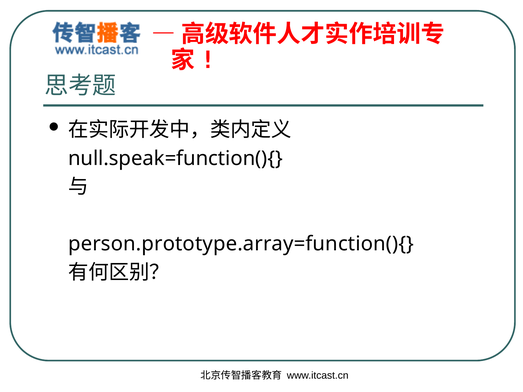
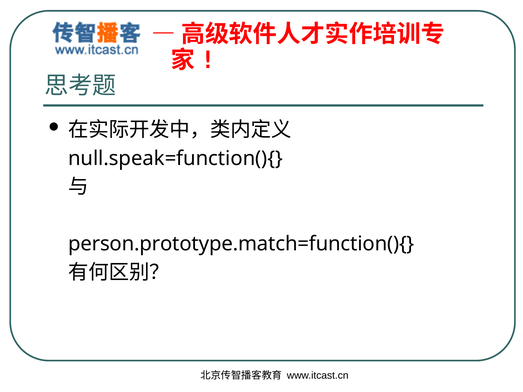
person.prototype.array=function(){: person.prototype.array=function(){ -> person.prototype.match=function(){ (241, 244)
